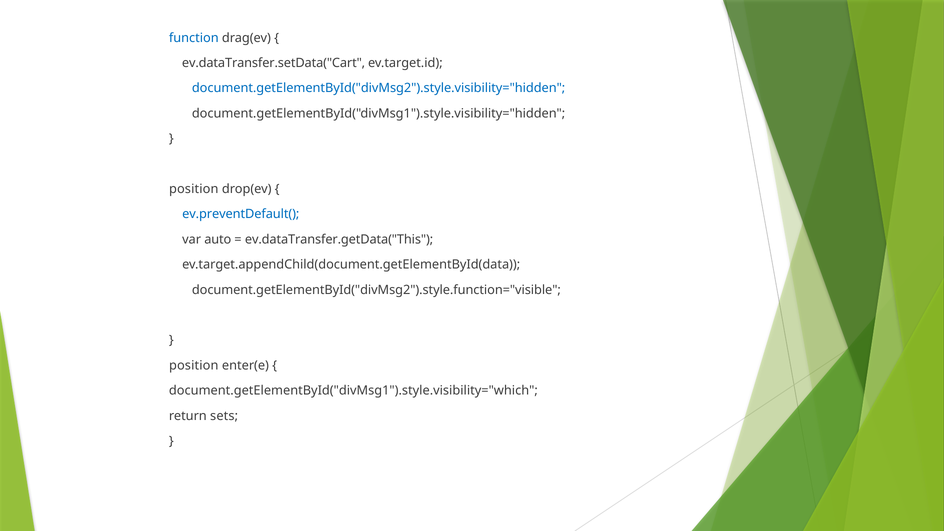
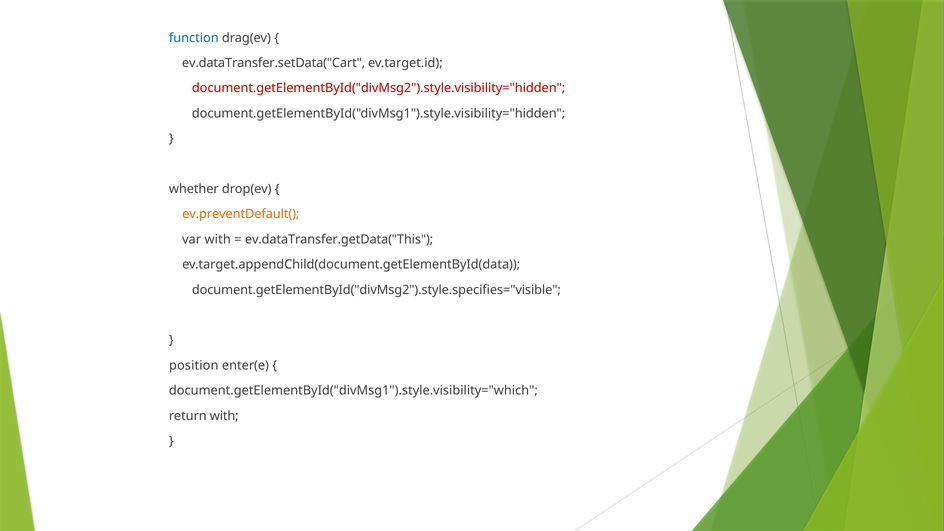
document.getElementById("divMsg2").style.visibility="hidden colour: blue -> red (379, 88)
position: position -> whether (194, 189)
ev.preventDefault( colour: blue -> orange (241, 214)
var auto: auto -> with (218, 239)
document.getElementById("divMsg2").style.function="visible: document.getElementById("divMsg2").style.function="visible -> document.getElementById("divMsg2").style.specifies="visible (376, 290)
return sets: sets -> with (224, 416)
